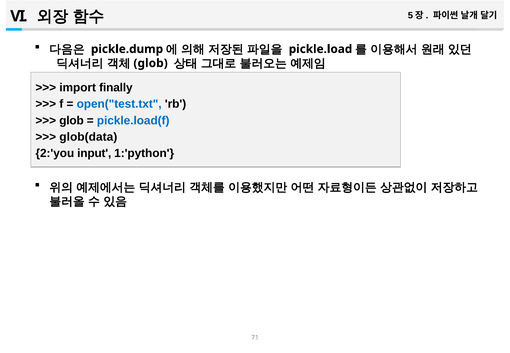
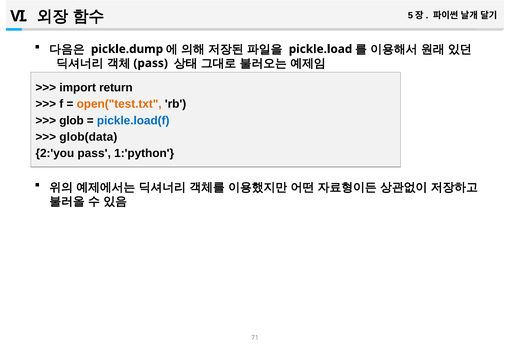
glob: glob -> pass (151, 63)
finally: finally -> return (116, 88)
open("test.txt colour: blue -> orange (119, 104)
2:'you input: input -> pass (94, 154)
